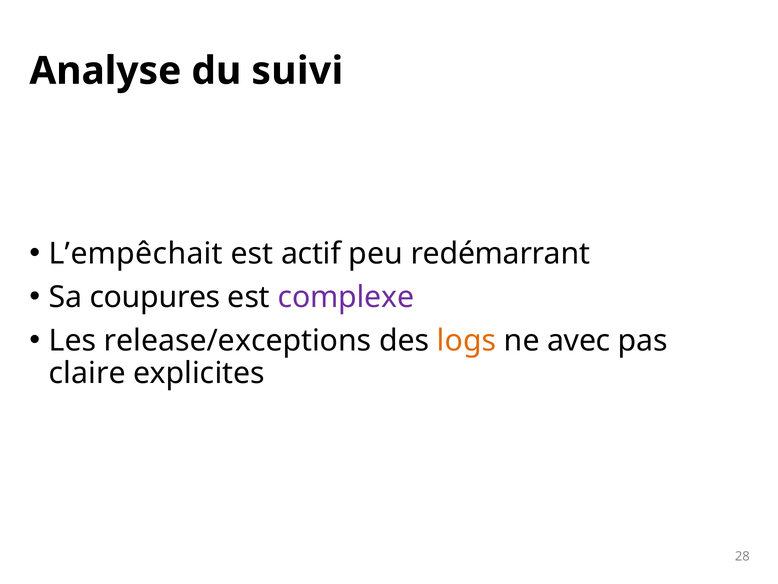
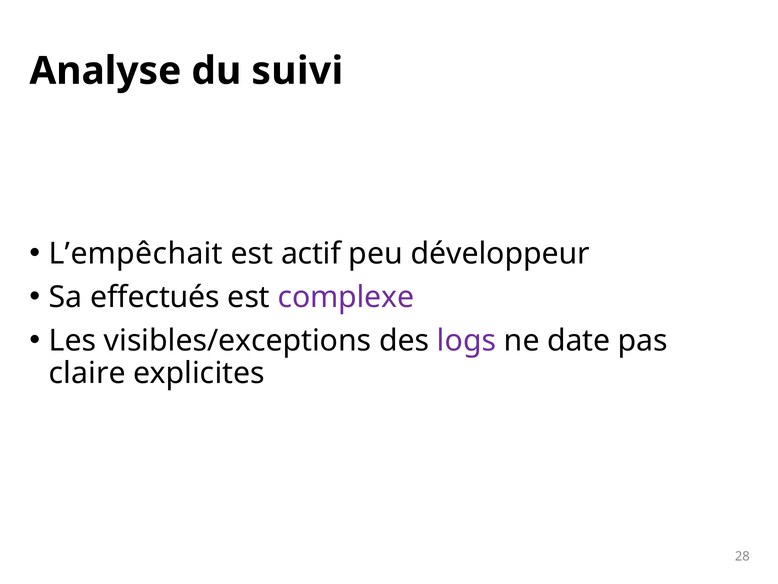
redémarrant: redémarrant -> développeur (500, 253)
coupures: coupures -> effectués (155, 297)
release/exceptions: release/exceptions -> visibles/exceptions (238, 340)
logs colour: orange -> purple (467, 340)
avec: avec -> date (579, 340)
